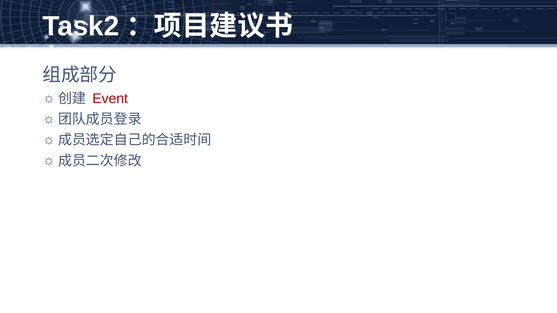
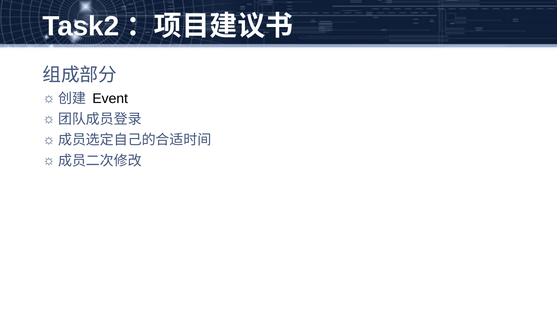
Event colour: red -> black (110, 99)
